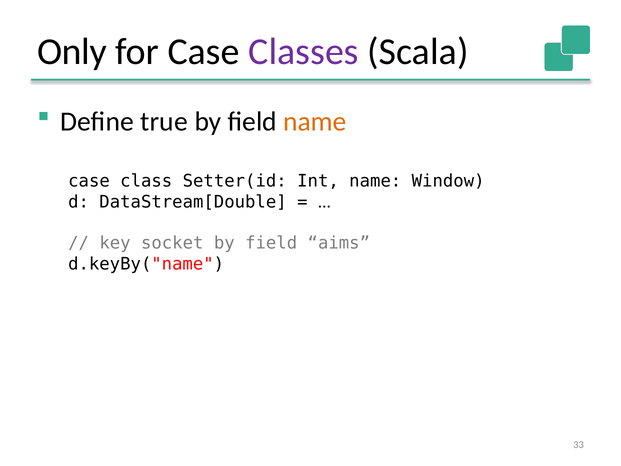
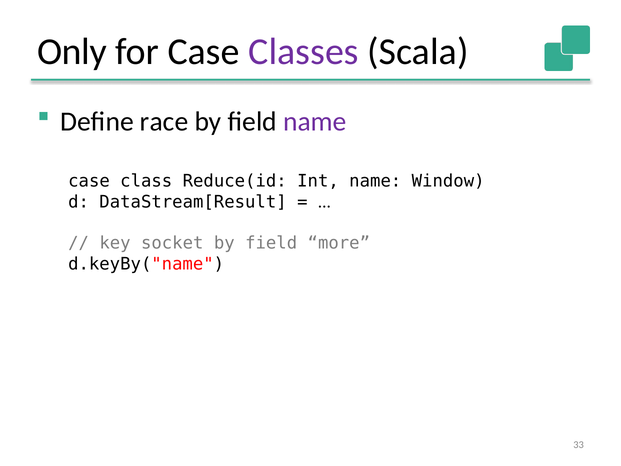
true: true -> race (164, 122)
name colour: orange -> purple (315, 122)
Setter(id: Setter(id -> Reduce(id (235, 181)
DataStream[Double: DataStream[Double -> DataStream[Result (193, 202)
aims: aims -> more (339, 243)
